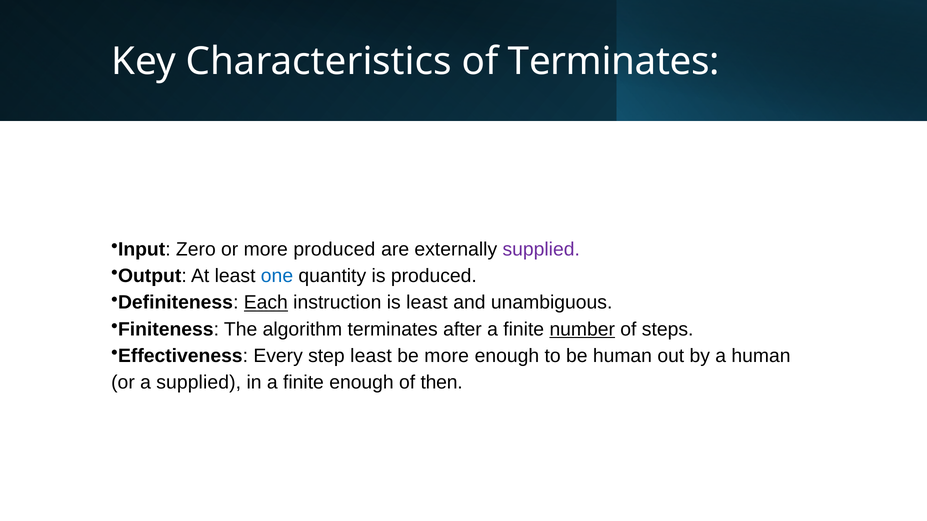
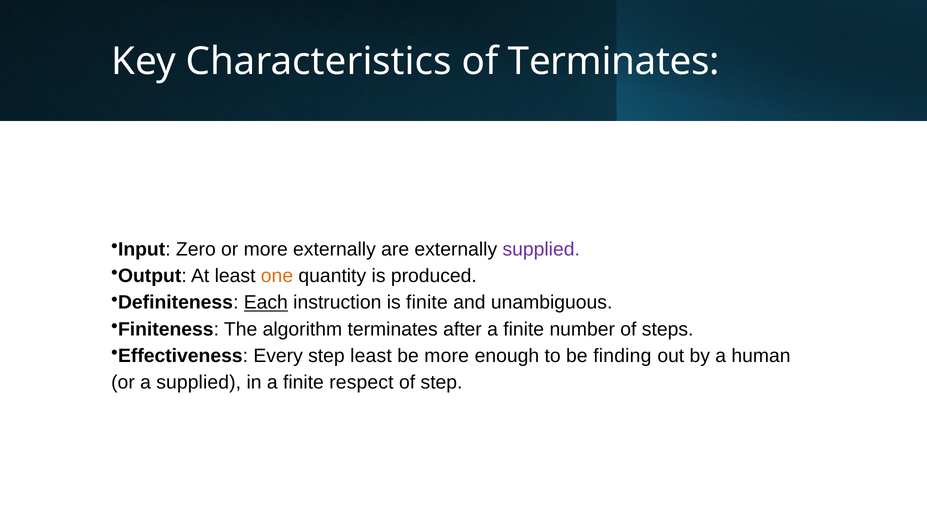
more produced: produced -> externally (334, 249)
one colour: blue -> orange (277, 276)
is least: least -> finite (427, 303)
number underline: present -> none (582, 330)
be human: human -> finding (622, 356)
finite enough: enough -> respect (361, 383)
of then: then -> step (442, 383)
